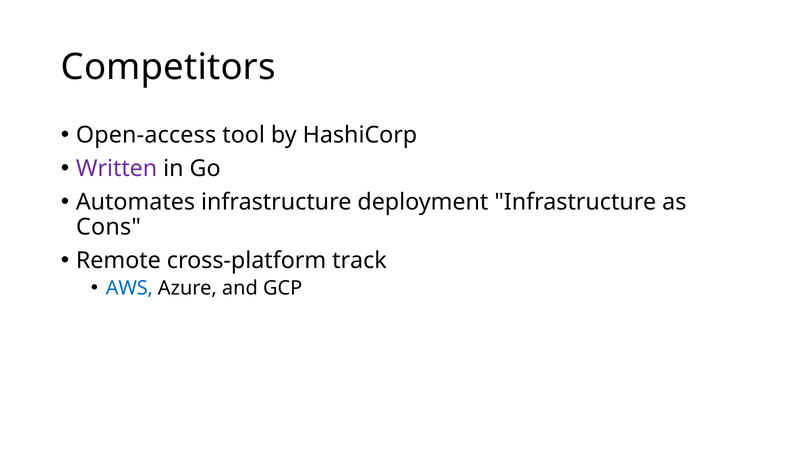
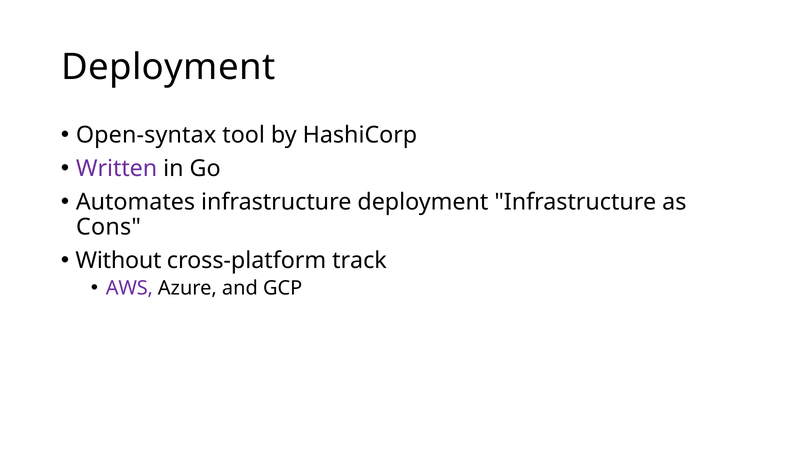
Competitors: Competitors -> Deployment (168, 67)
Open-access: Open-access -> Open-syntax (146, 135)
Remote: Remote -> Without (118, 261)
AWS colour: blue -> purple (129, 288)
